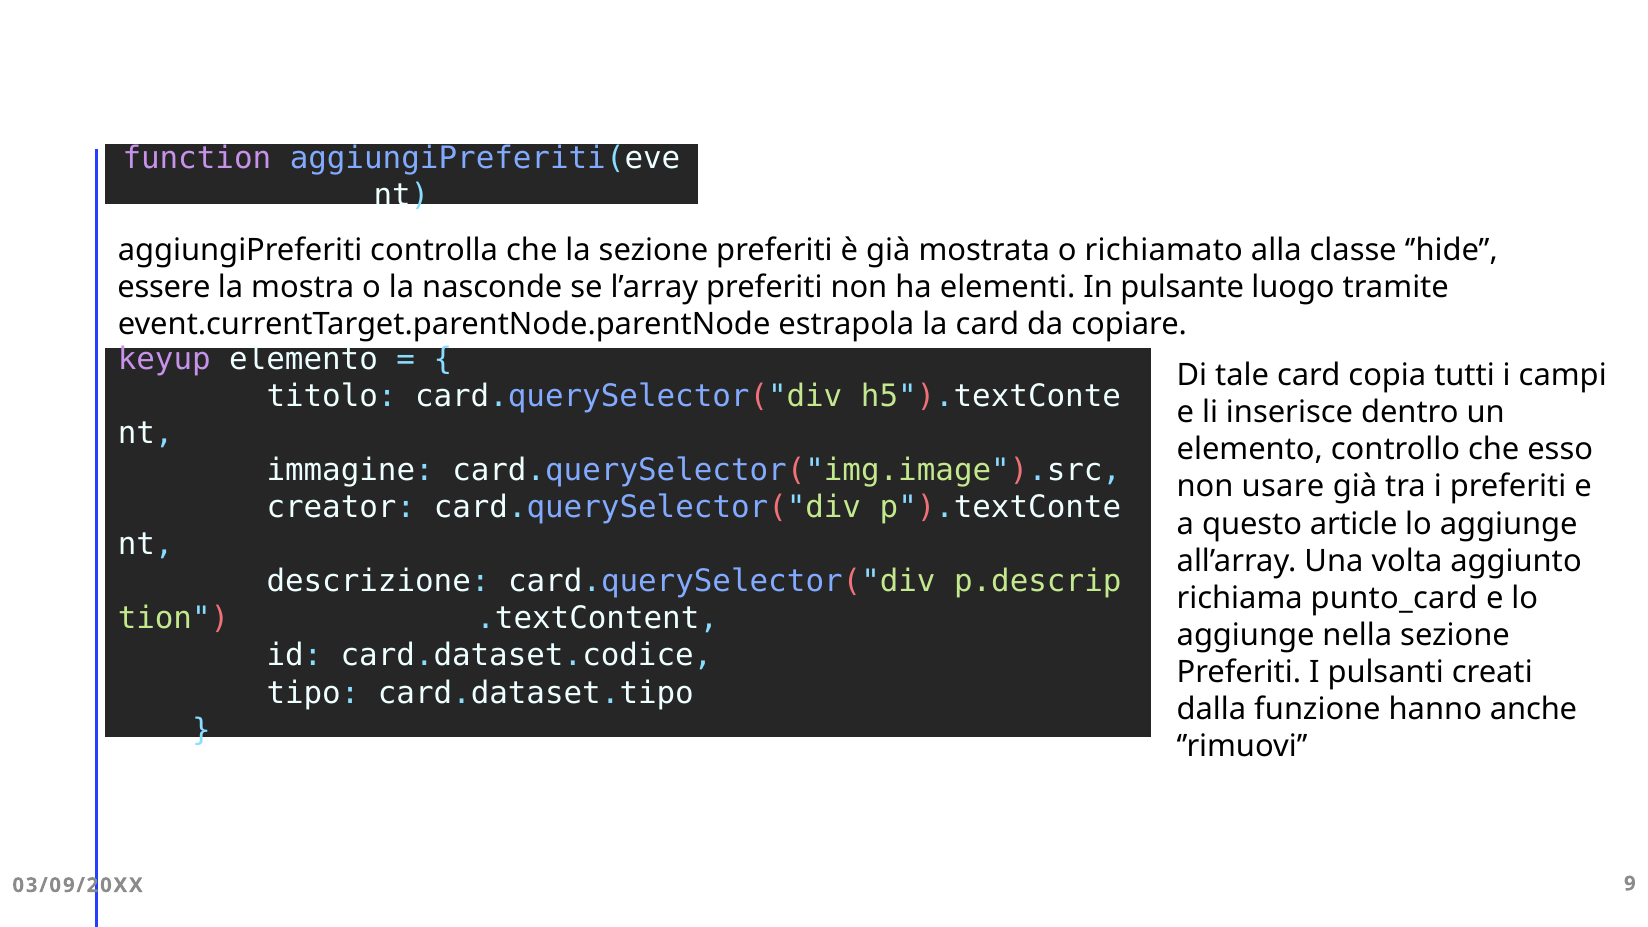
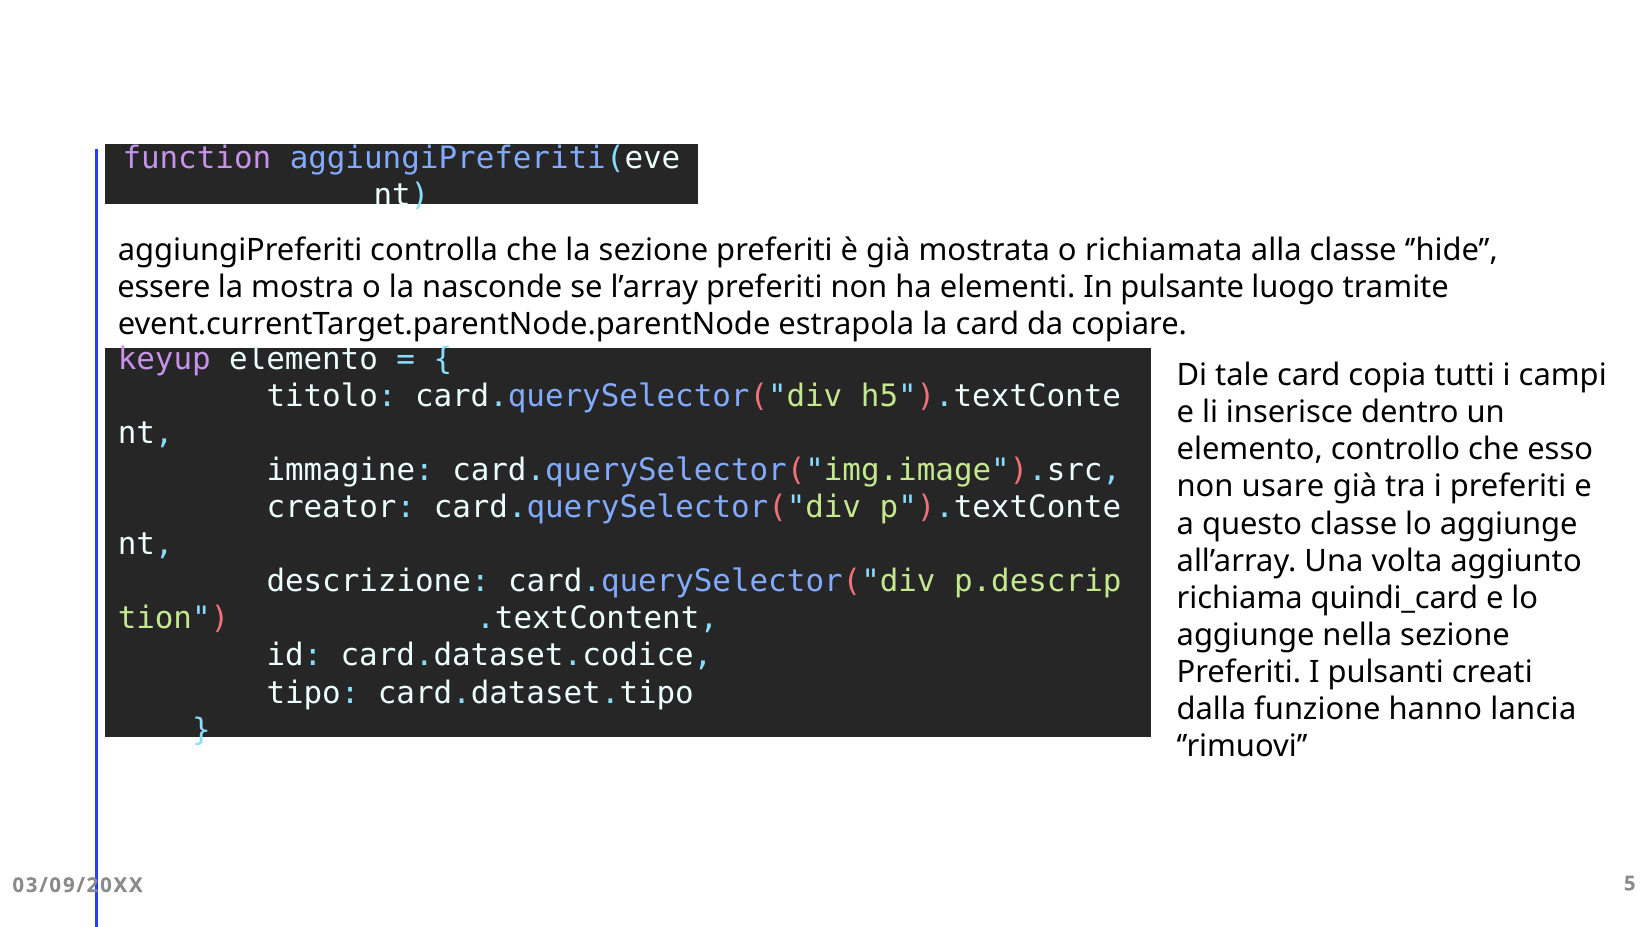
richiamato: richiamato -> richiamata (1164, 251)
questo article: article -> classe (1354, 524)
punto_card: punto_card -> quindi_card (1394, 598)
anche: anche -> lancia (1533, 709)
9: 9 -> 5 (1630, 884)
